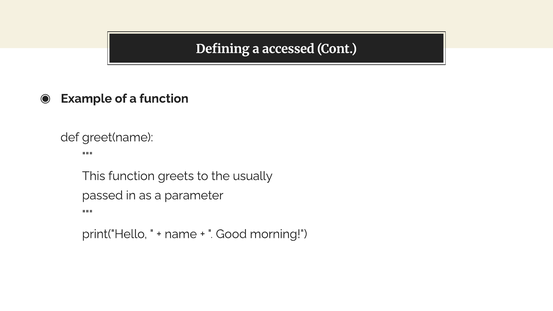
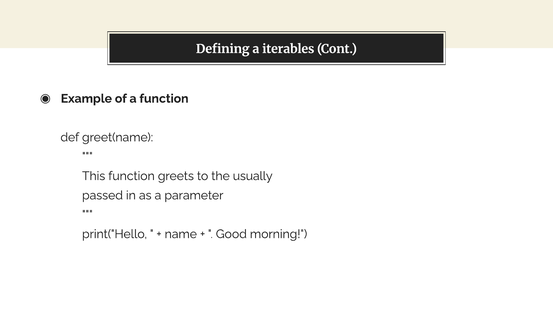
accessed: accessed -> iterables (288, 49)
